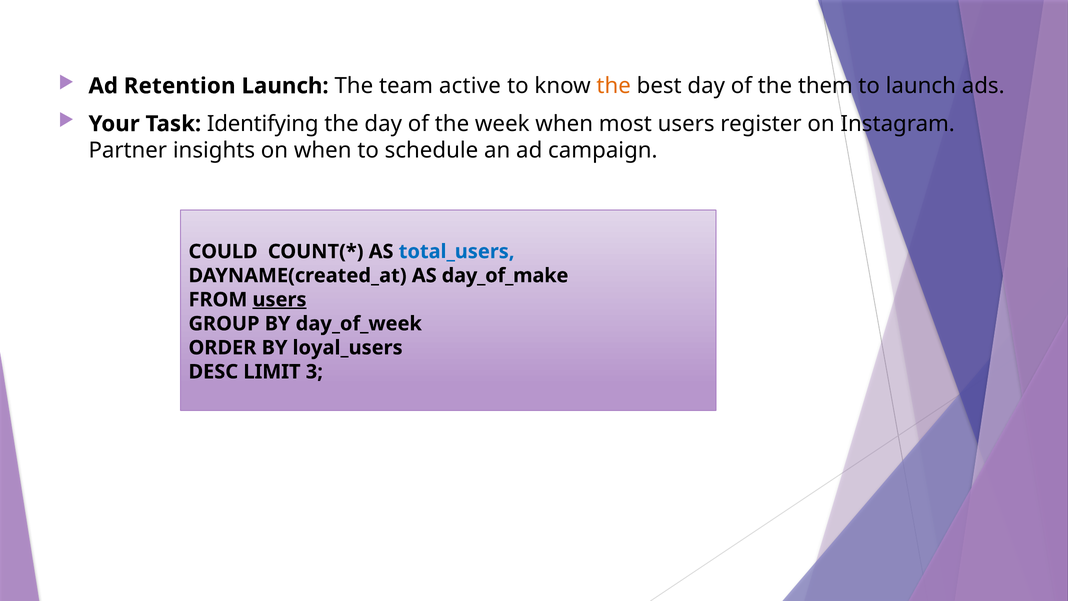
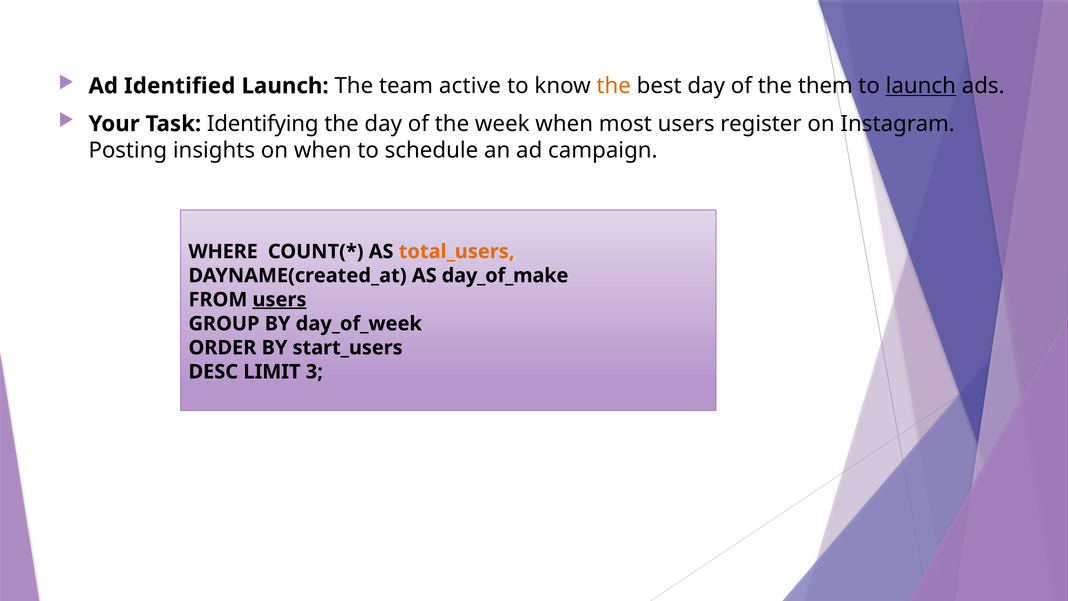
Retention: Retention -> Identified (180, 86)
launch underline: none -> present (921, 86)
Partner: Partner -> Posting (128, 151)
COULD: COULD -> WHERE (223, 251)
total_users colour: blue -> orange (457, 251)
loyal_users: loyal_users -> start_users (348, 348)
